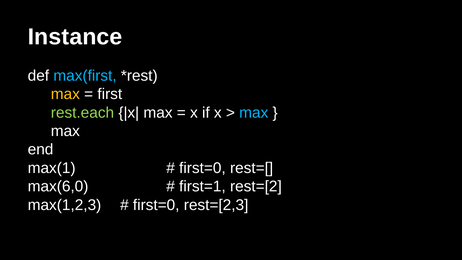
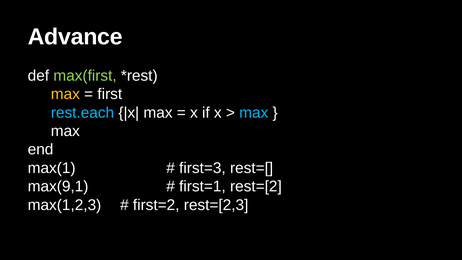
Instance: Instance -> Advance (75, 37)
max(first colour: light blue -> light green (85, 76)
rest.each colour: light green -> light blue (82, 113)
first=0: first=0 -> first=3 (202, 168)
max(6,0: max(6,0 -> max(9,1 (58, 186)
first=0: first=0 -> first=2 (156, 205)
